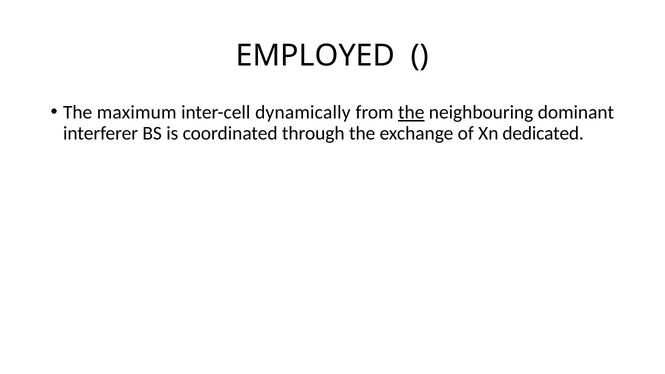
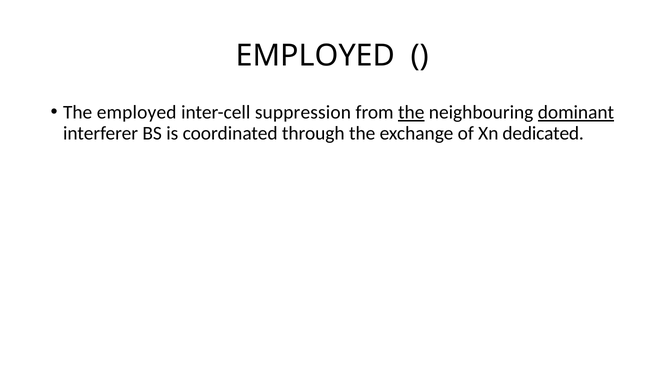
The maximum: maximum -> employed (137, 112)
dynamically: dynamically -> suppression (303, 112)
dominant underline: none -> present (576, 112)
